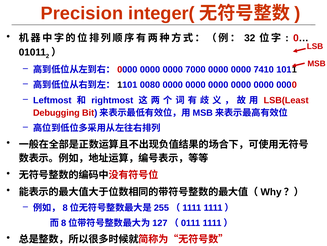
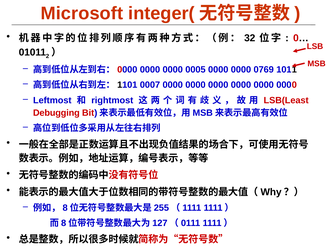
Precision: Precision -> Microsoft (82, 13)
7000: 7000 -> 0005 (195, 69)
7410: 7410 -> 0769 (264, 69)
0080: 0080 -> 0007 (150, 85)
